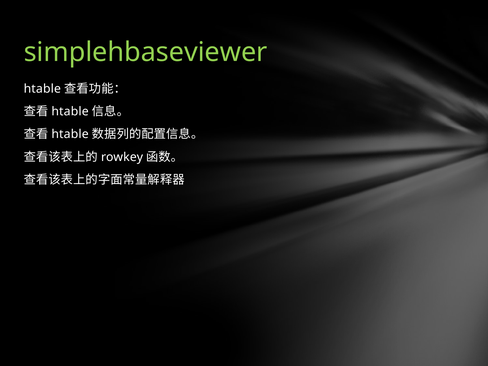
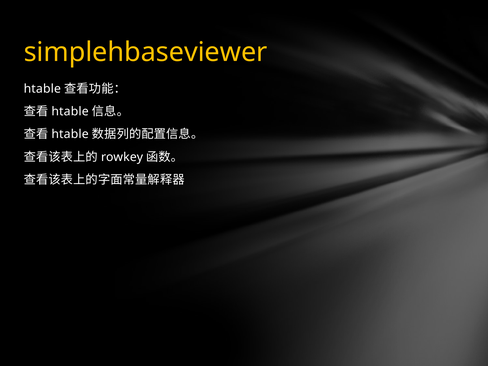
simplehbaseviewer colour: light green -> yellow (146, 52)
